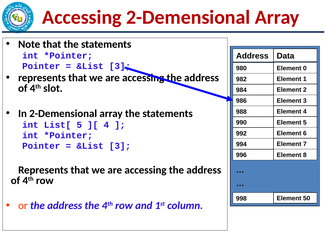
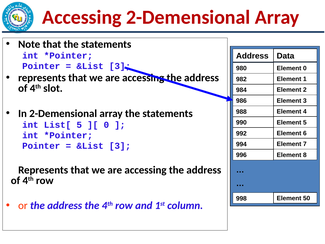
4: 4 -> 0 (106, 125)
